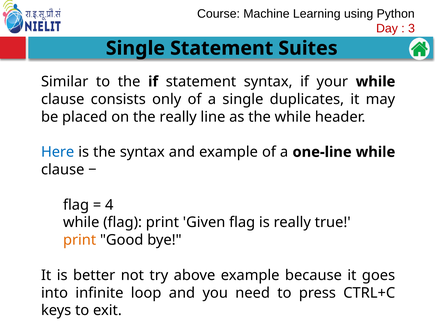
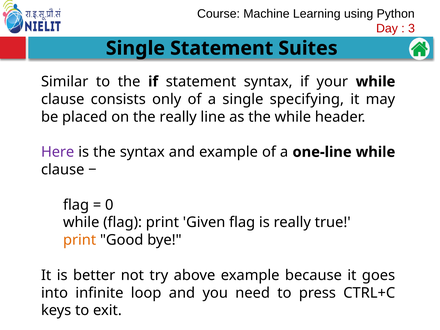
duplicates: duplicates -> specifying (307, 99)
Here colour: blue -> purple (58, 152)
4: 4 -> 0 (109, 205)
